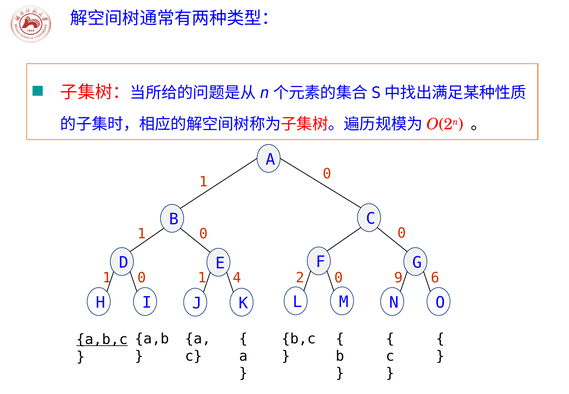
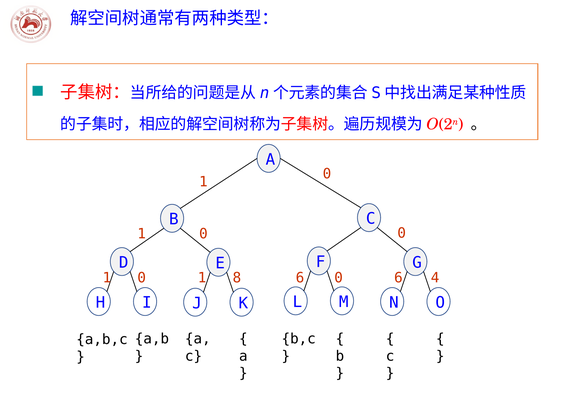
4: 4 -> 8 (237, 278)
2: 2 -> 6 (300, 278)
9: 9 -> 6 (398, 278)
6: 6 -> 4 (435, 278)
a,b,c underline: present -> none (102, 340)
